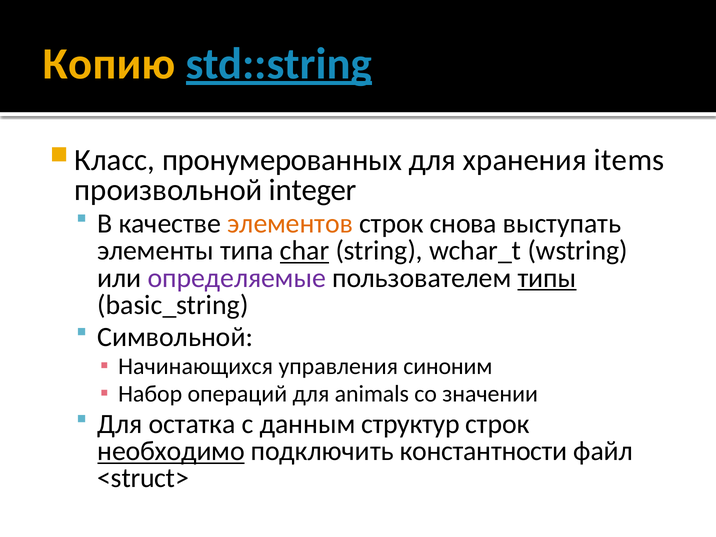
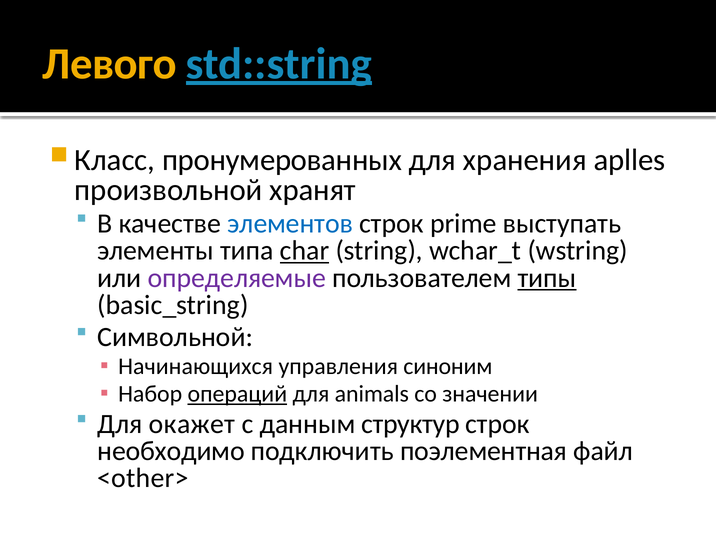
Копию: Копию -> Левого (110, 64)
items: items -> aplles (629, 160)
integer: integer -> хранят (313, 190)
элементов colour: orange -> blue (290, 224)
снова: снова -> prime (463, 224)
операций underline: none -> present (237, 394)
остатка: остатка -> окажет (192, 424)
необходимо underline: present -> none (171, 451)
константности: константности -> поэлементная (484, 451)
<struct>: <struct> -> <other> (143, 478)
